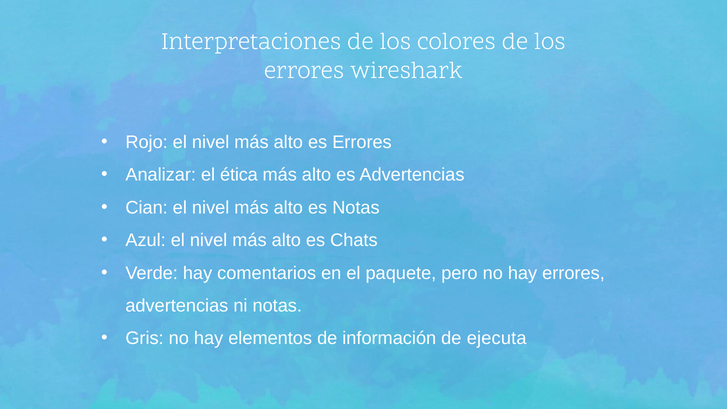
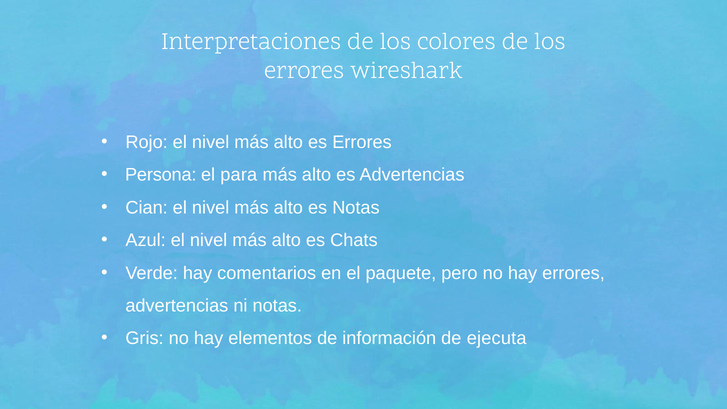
Analizar: Analizar -> Persona (161, 175)
ética: ética -> para (239, 175)
